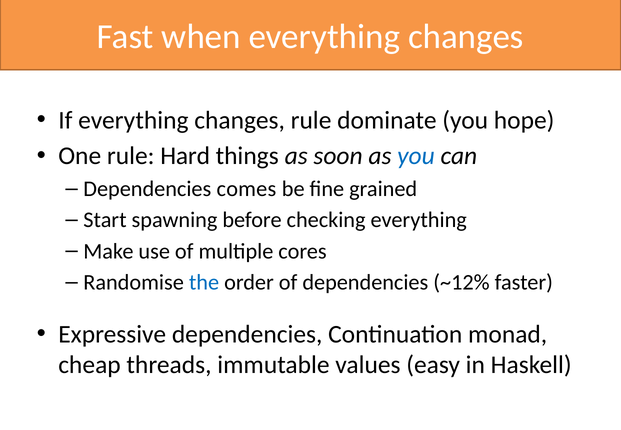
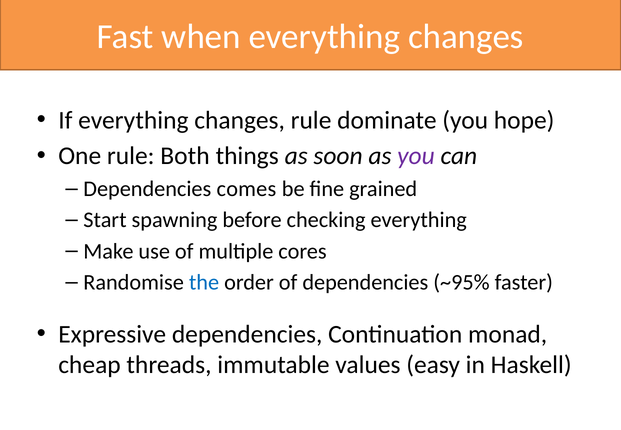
Hard: Hard -> Both (185, 156)
you colour: blue -> purple (416, 156)
~12%: ~12% -> ~95% (461, 282)
